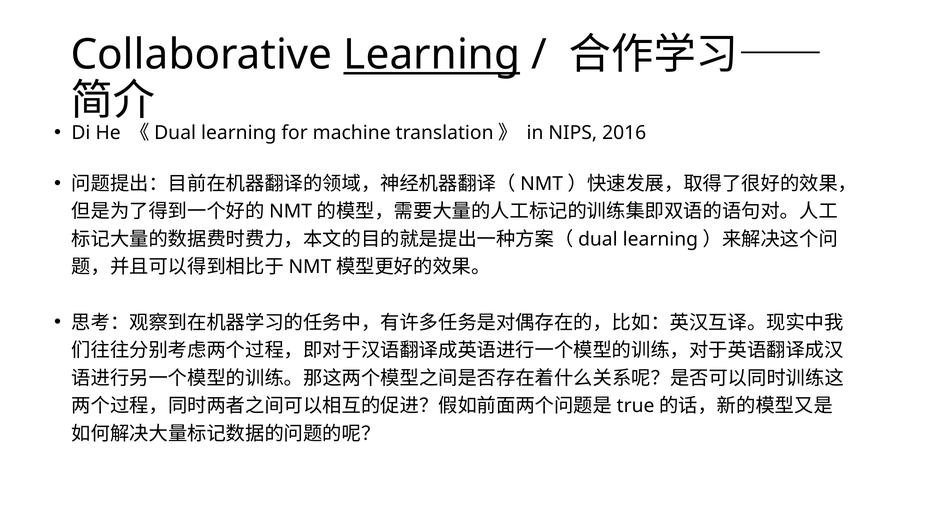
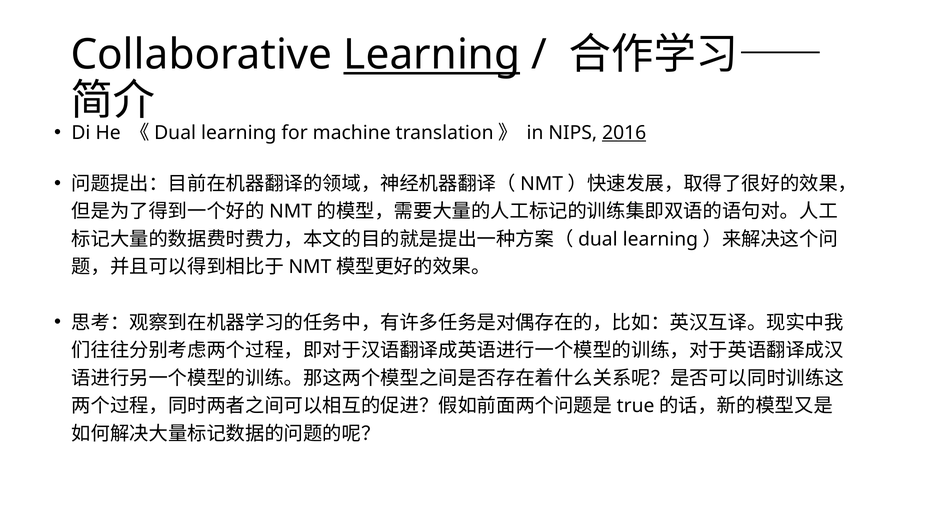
2016 underline: none -> present (624, 133)
